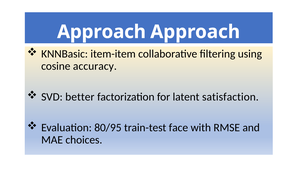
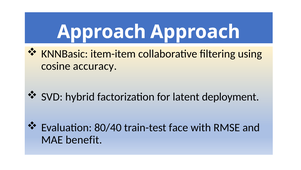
better: better -> hybrid (80, 96)
satisfaction: satisfaction -> deployment (230, 96)
80/95: 80/95 -> 80/40 (108, 127)
choices: choices -> benefit (84, 139)
